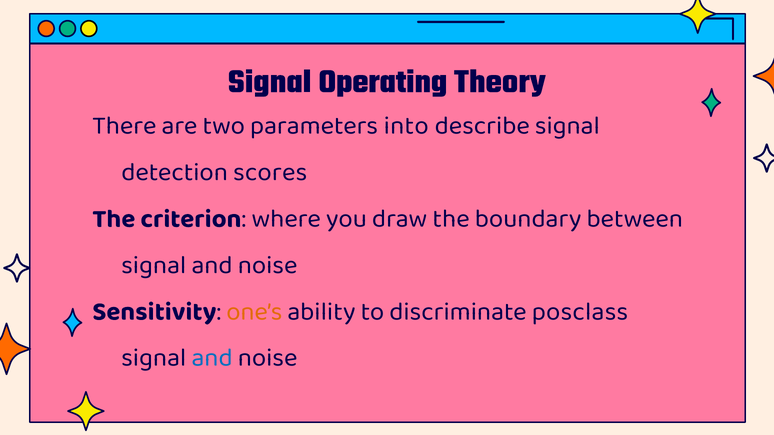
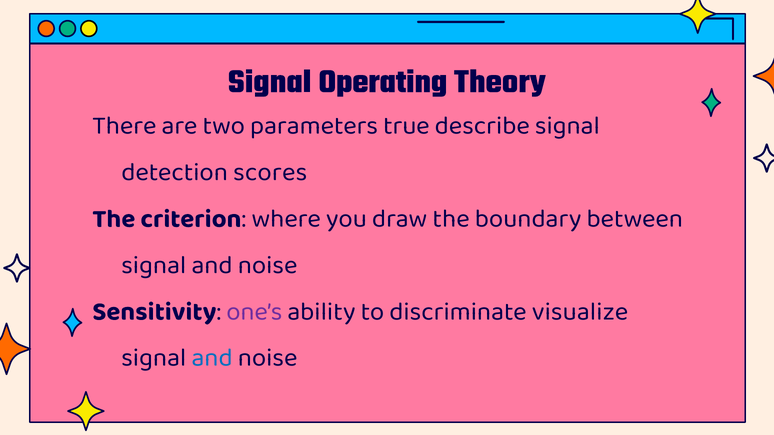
into: into -> true (406, 126)
one’s colour: orange -> purple (254, 311)
posclass: posclass -> visualize (580, 311)
